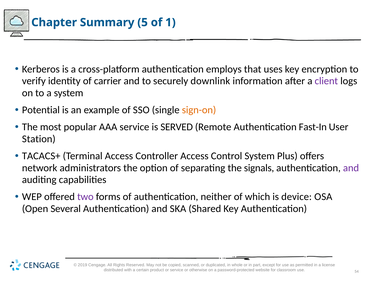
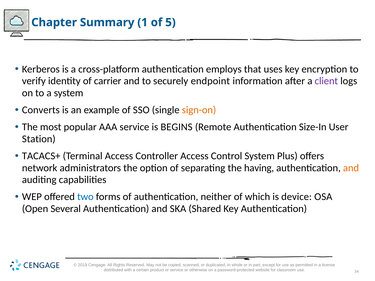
5: 5 -> 1 (143, 22)
1: 1 -> 5 (170, 22)
downlink: downlink -> endpoint (210, 81)
Potential: Potential -> Converts (41, 110)
SERVED: SERVED -> BEGINS (177, 127)
Fast-In: Fast-In -> Size-In (313, 127)
signals: signals -> having (259, 168)
and colour: purple -> orange (351, 168)
two colour: purple -> blue (85, 197)
